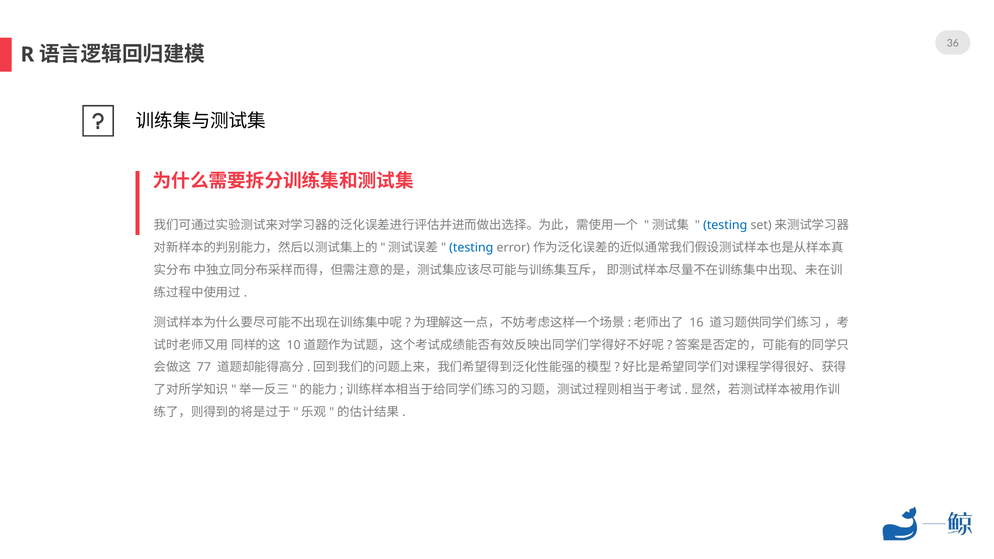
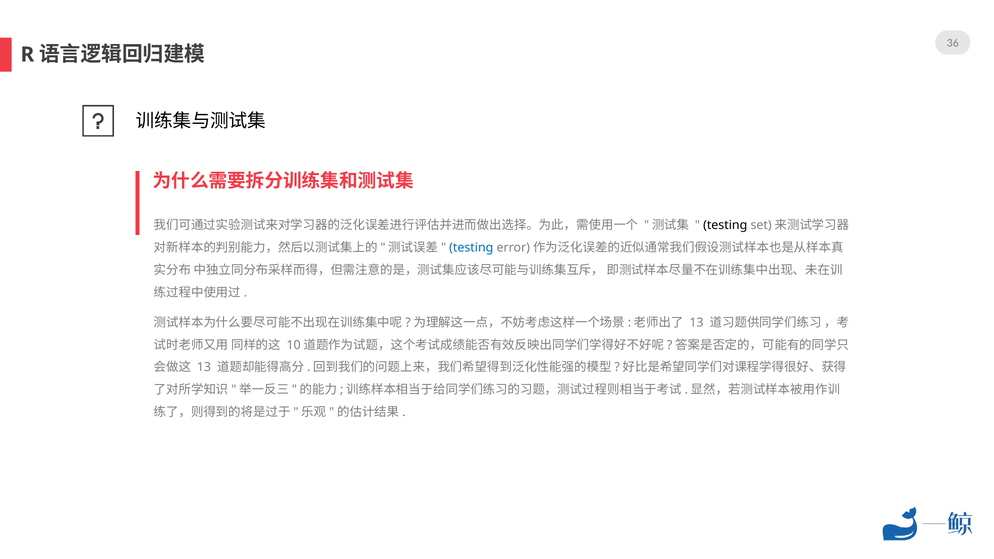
testing colour: blue -> black (725, 225)
16: 16 -> 13 (696, 323)
77: 77 -> 13 (204, 367)
